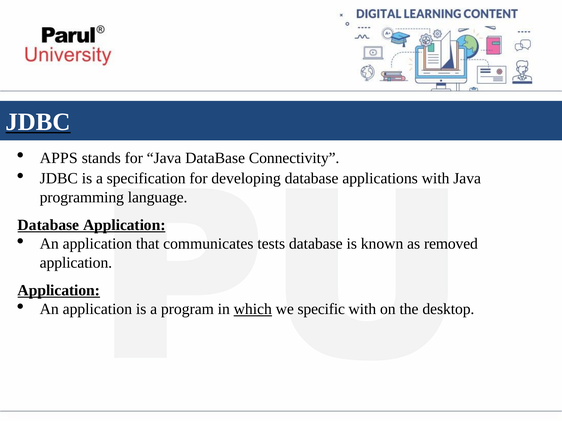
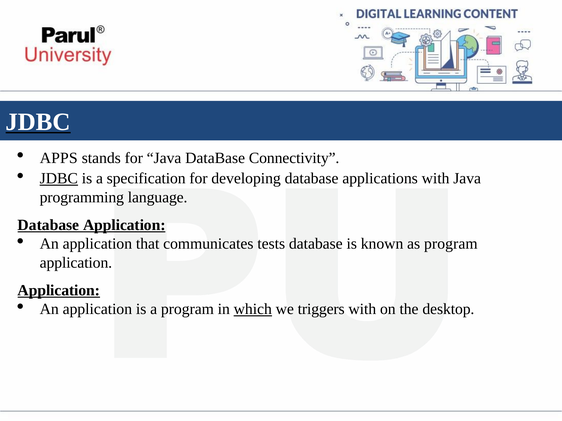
JDBC underline: none -> present (59, 179)
as removed: removed -> program (451, 244)
specific: specific -> triggers (321, 309)
